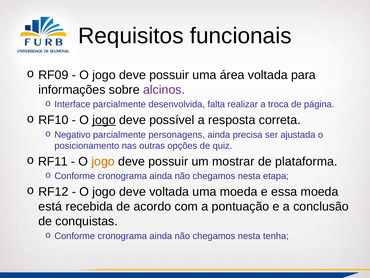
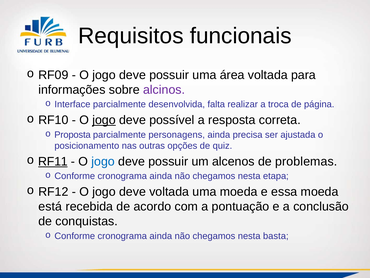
Negativo: Negativo -> Proposta (73, 134)
RF11 underline: none -> present (53, 161)
jogo colour: orange -> blue (103, 161)
mostrar: mostrar -> alcenos (233, 161)
plataforma: plataforma -> problemas (306, 161)
tenha: tenha -> basta (276, 236)
